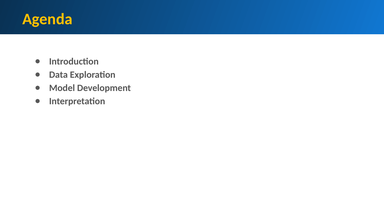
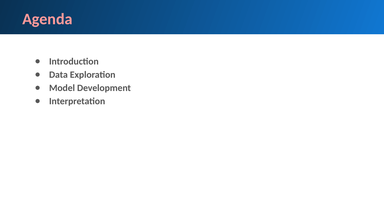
Agenda colour: yellow -> pink (47, 19)
